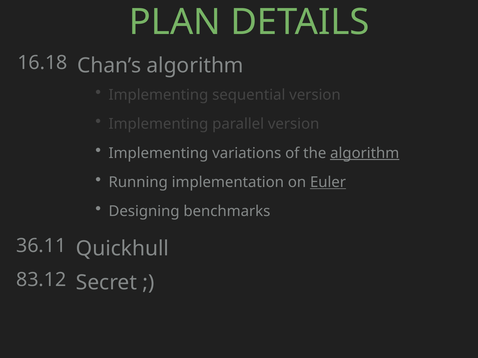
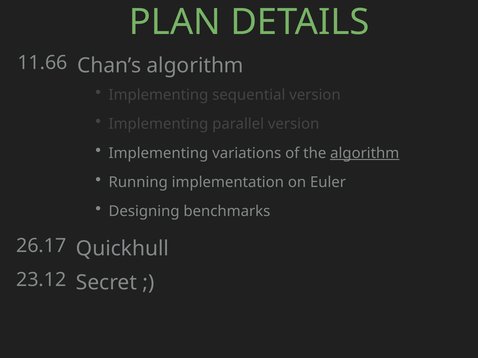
16.18: 16.18 -> 11.66 (42, 63)
Euler underline: present -> none (328, 182)
36.11: 36.11 -> 26.17 (41, 246)
83.12: 83.12 -> 23.12 (41, 280)
